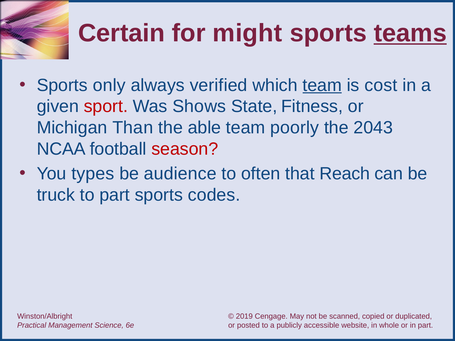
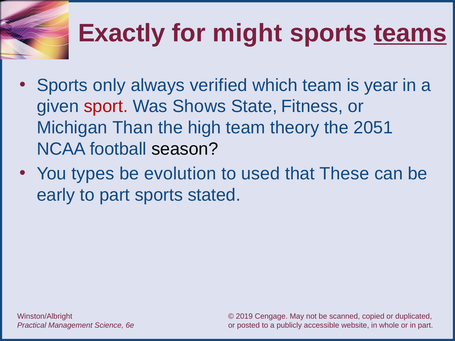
Certain: Certain -> Exactly (122, 33)
team underline: present -> none (322, 85)
cost: cost -> year (381, 85)
able: able -> high (204, 128)
poorly: poorly -> theory (295, 128)
2043: 2043 -> 2051 (373, 128)
season colour: red -> black (185, 149)
audience: audience -> evolution (180, 174)
often: often -> used (261, 174)
Reach: Reach -> These (344, 174)
truck: truck -> early (56, 195)
codes: codes -> stated (214, 195)
